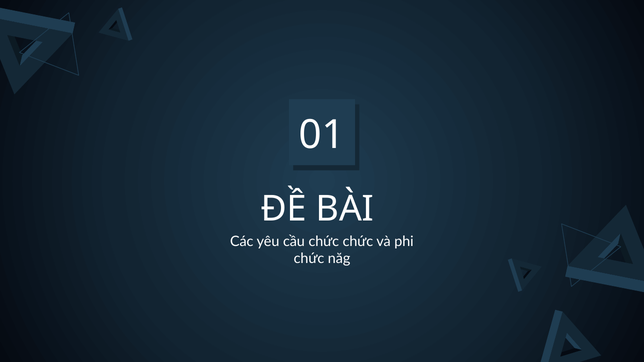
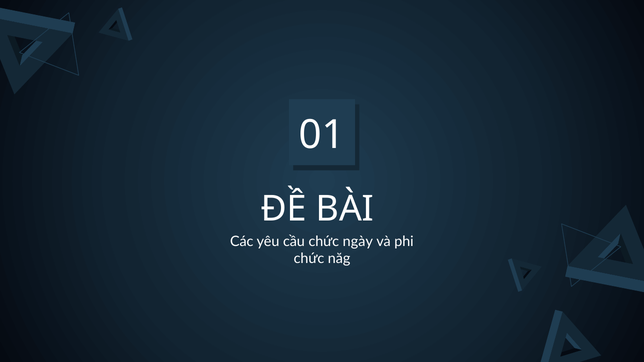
chức chức: chức -> ngày (358, 241)
